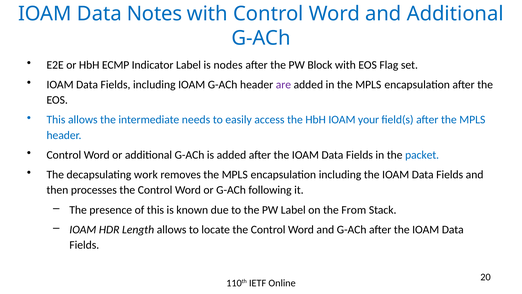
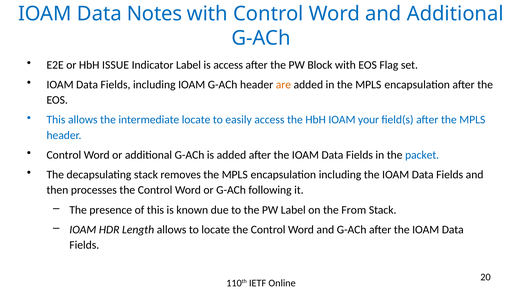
ECMP: ECMP -> ISSUE (116, 65)
is nodes: nodes -> access (228, 65)
are colour: purple -> orange (283, 85)
intermediate needs: needs -> locate (196, 120)
decapsulating work: work -> stack (146, 175)
